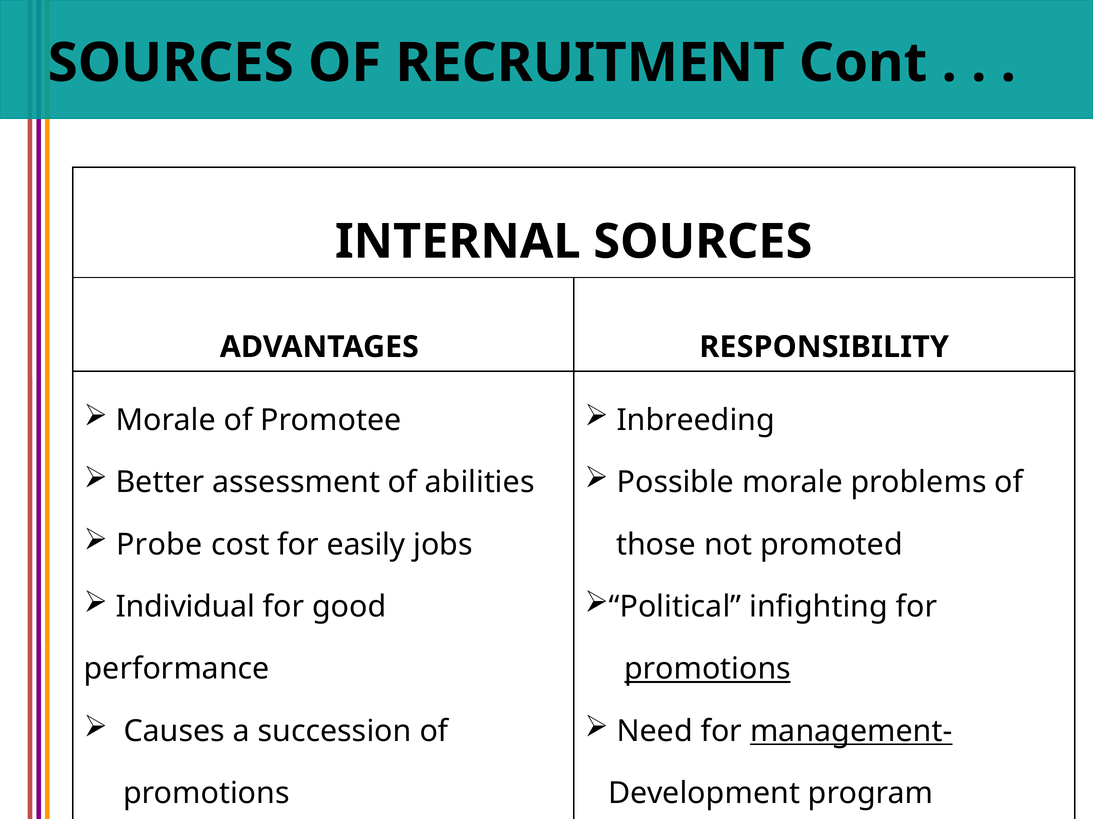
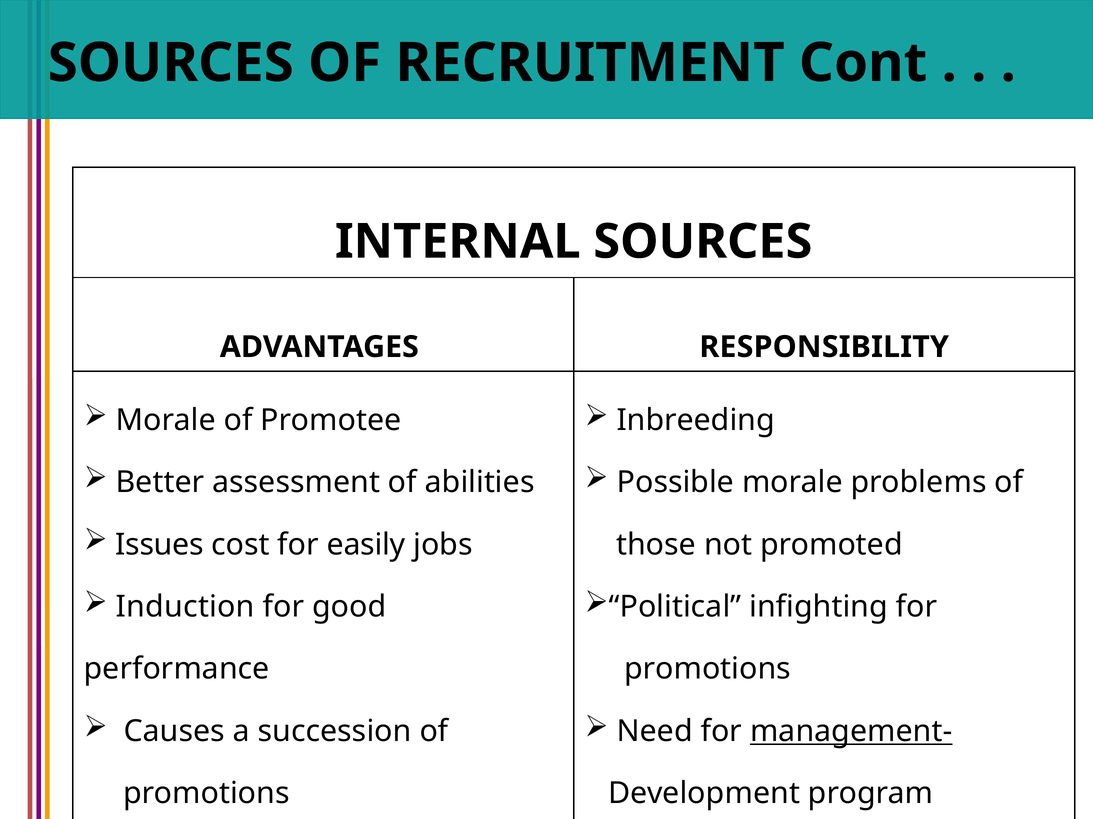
Probe: Probe -> Issues (160, 545)
Individual: Individual -> Induction (185, 607)
promotions underline: present -> none (708, 670)
